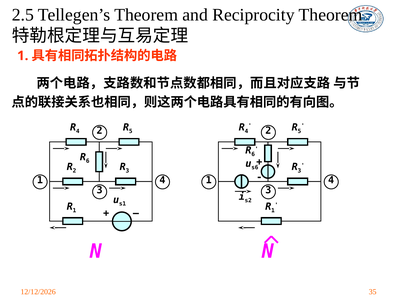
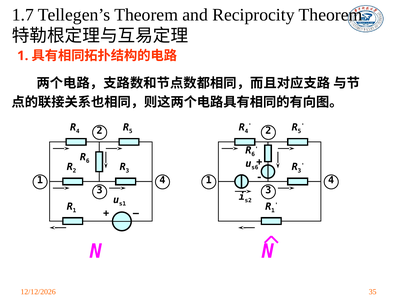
2.5: 2.5 -> 1.7 (23, 15)
